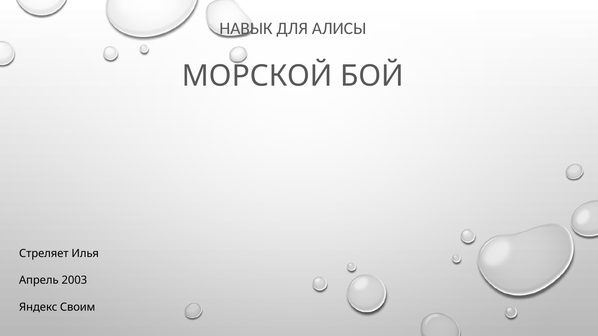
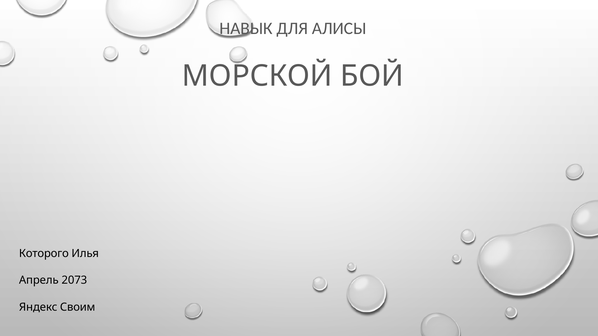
Стреляет: Стреляет -> Которого (44, 254)
2003: 2003 -> 2073 (74, 281)
